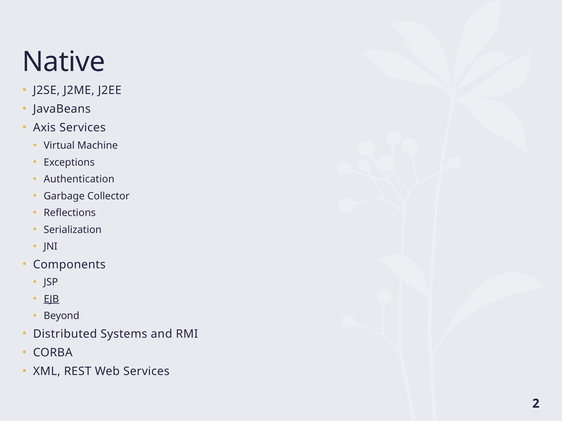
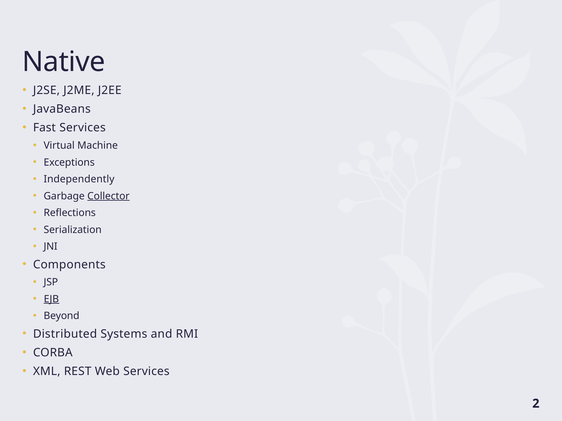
Axis: Axis -> Fast (44, 128)
Authentication: Authentication -> Independently (79, 179)
Collector underline: none -> present (108, 196)
